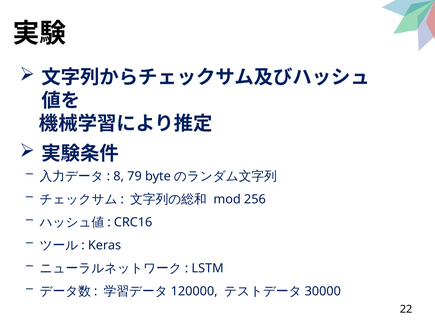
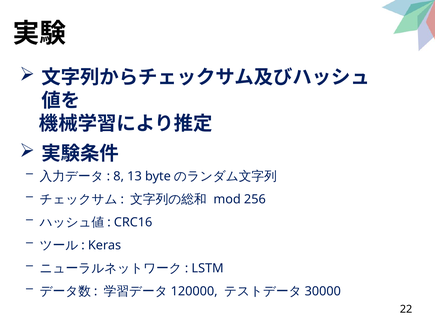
79: 79 -> 13 (135, 177)
